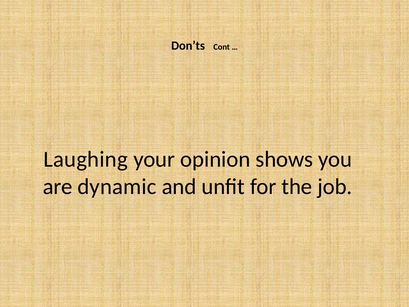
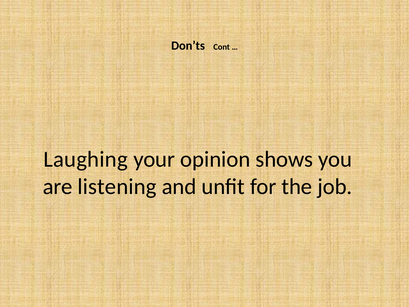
dynamic: dynamic -> listening (117, 186)
